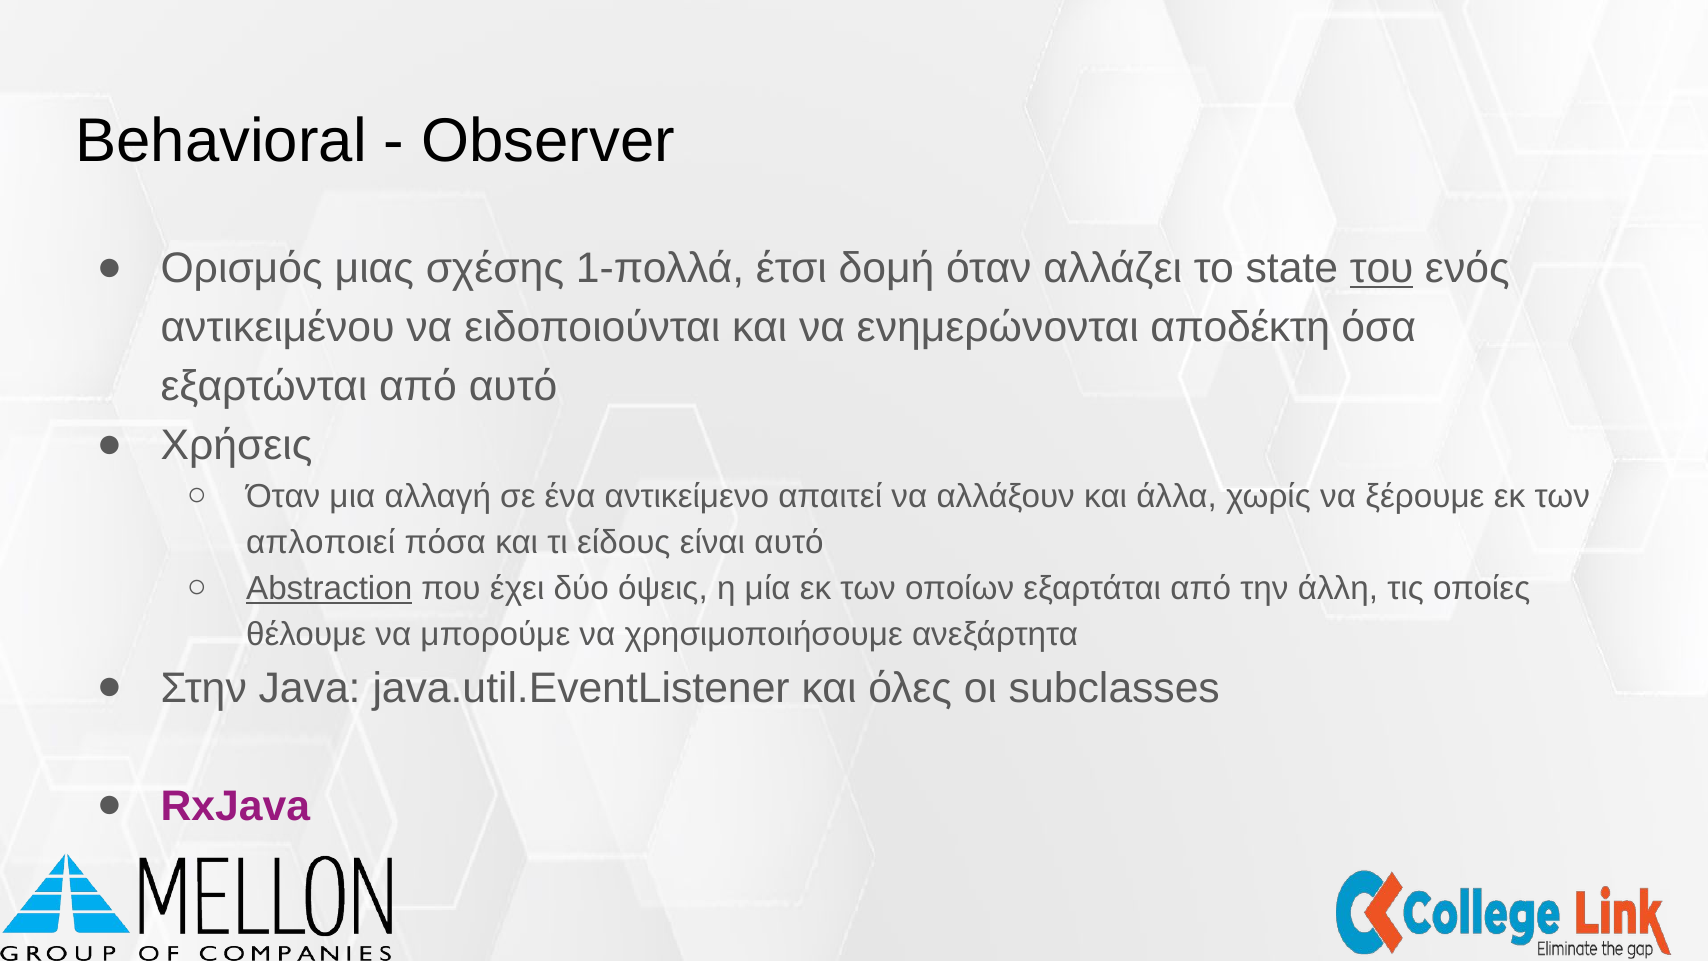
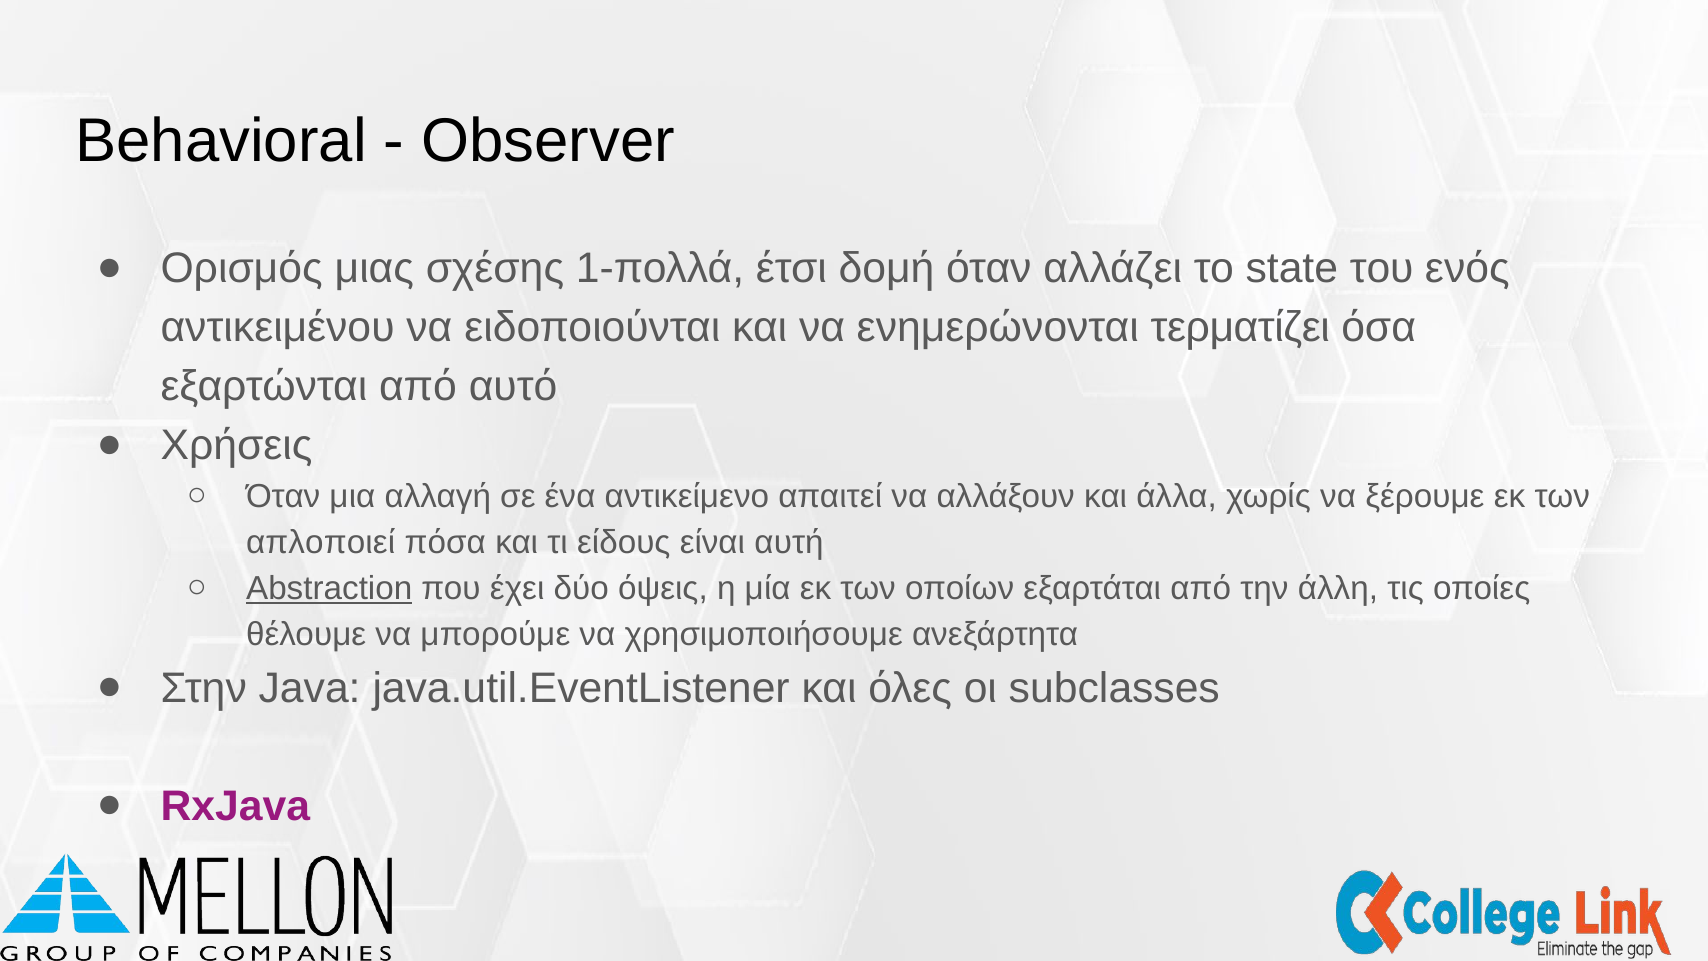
του underline: present -> none (1382, 269)
αποδέκτη: αποδέκτη -> τερματίζει (1240, 328)
είναι αυτό: αυτό -> αυτή (789, 542)
